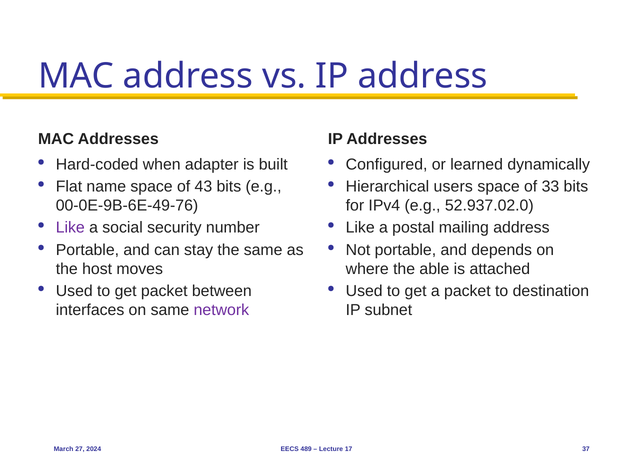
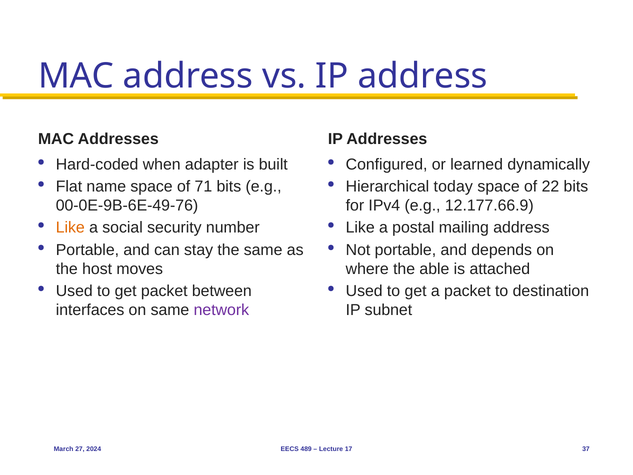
43: 43 -> 71 (203, 186)
users: users -> today (453, 186)
33: 33 -> 22 (550, 186)
52.937.02.0: 52.937.02.0 -> 12.177.66.9 (489, 205)
Like colour: purple -> orange (70, 228)
